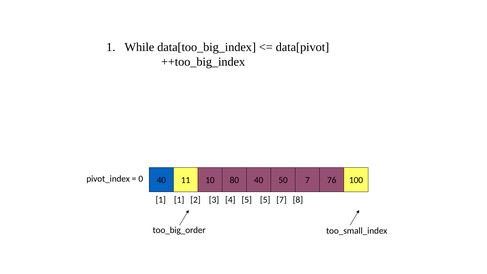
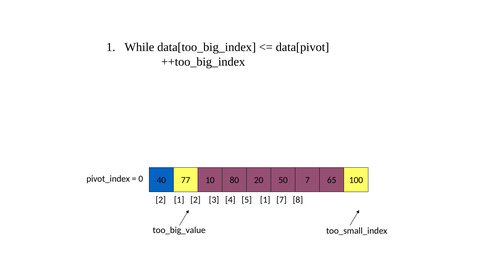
11: 11 -> 77 (186, 180)
80 40: 40 -> 20 (259, 180)
76: 76 -> 65 (332, 180)
1: 1 -> 2 (161, 200)
5 5: 5 -> 1 (265, 200)
too_big_order: too_big_order -> too_big_value (179, 230)
